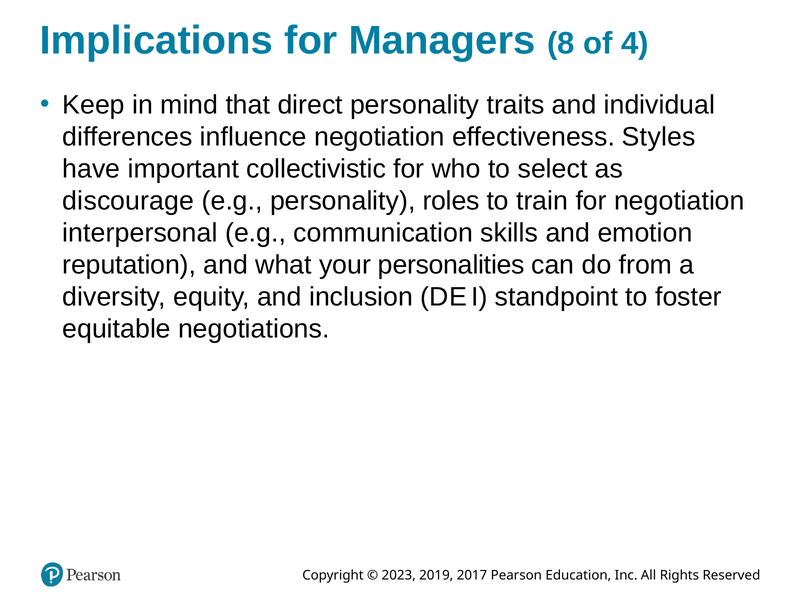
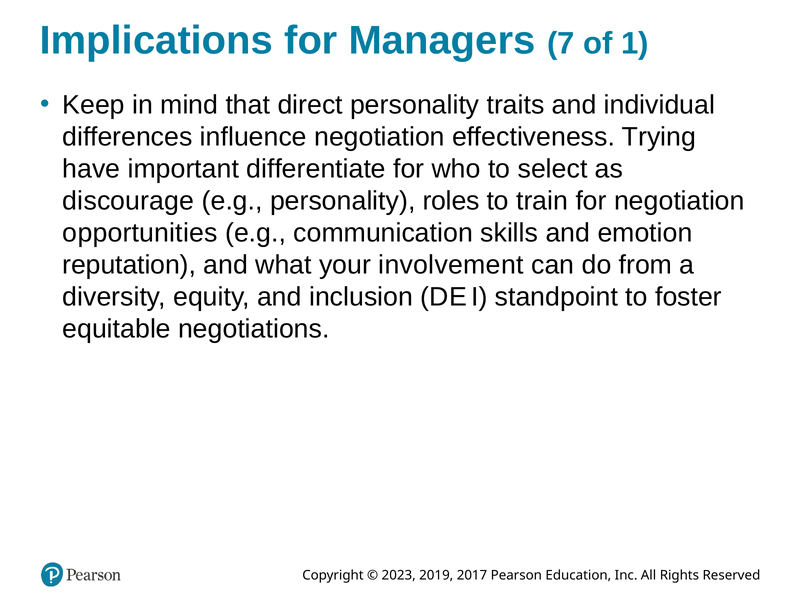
8: 8 -> 7 (561, 44)
4: 4 -> 1 (635, 44)
Styles: Styles -> Trying (659, 137)
collectivistic: collectivistic -> differentiate (316, 169)
interpersonal: interpersonal -> opportunities (140, 233)
personalities: personalities -> involvement (451, 265)
